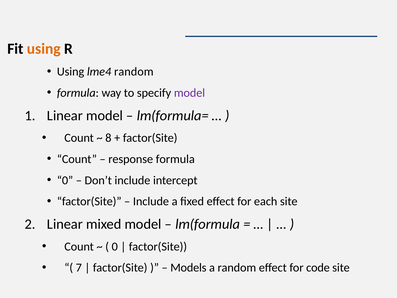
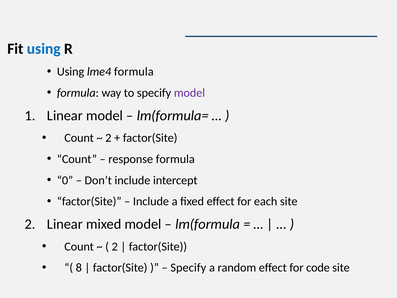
using colour: orange -> blue (44, 49)
lme4 random: random -> formula (134, 72)
8: 8 -> 2 (108, 138)
0: 0 -> 2 (115, 246)
7: 7 -> 8 (79, 267)
Models: Models -> Specify (188, 267)
